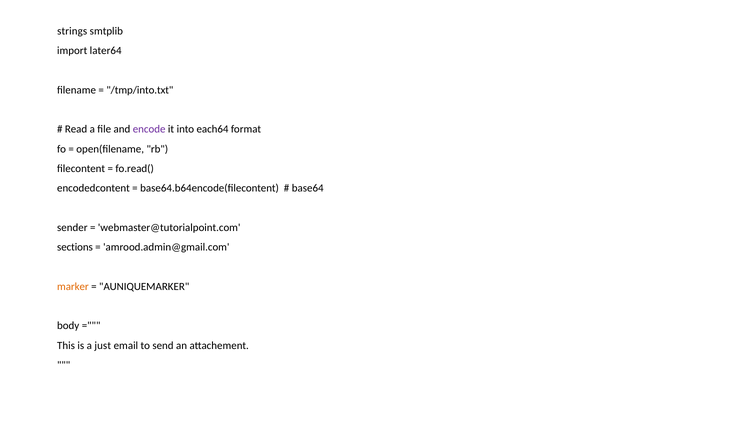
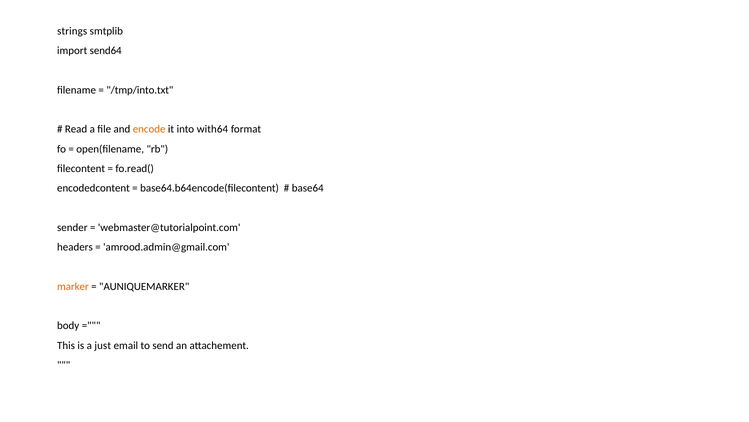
later64: later64 -> send64 (106, 51)
encode colour: purple -> orange (149, 129)
each64: each64 -> with64 (212, 129)
sections: sections -> headers (75, 247)
